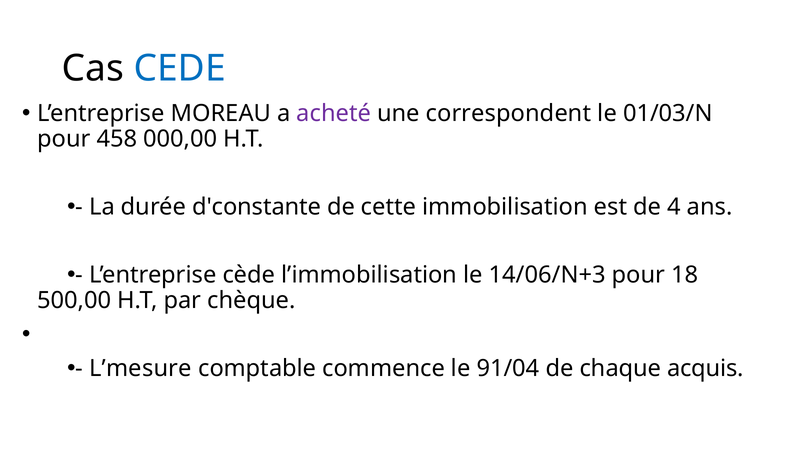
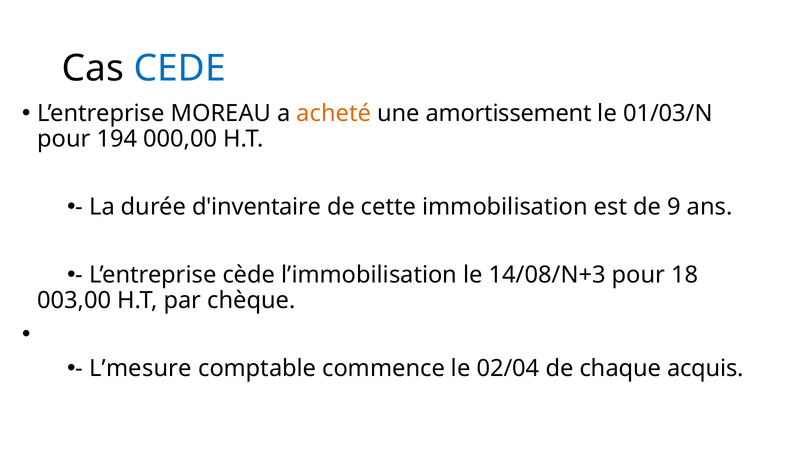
acheté colour: purple -> orange (334, 113)
correspondent: correspondent -> amortissement (509, 113)
458: 458 -> 194 (117, 139)
d'constante: d'constante -> d'inventaire (257, 207)
4: 4 -> 9 (674, 207)
14/06/N+3: 14/06/N+3 -> 14/08/N+3 (547, 275)
500,00: 500,00 -> 003,00 (74, 300)
91/04: 91/04 -> 02/04 (508, 368)
